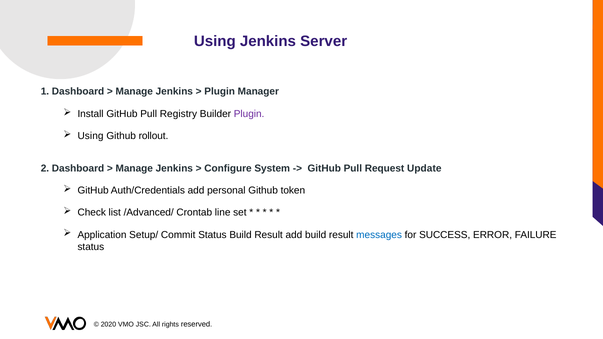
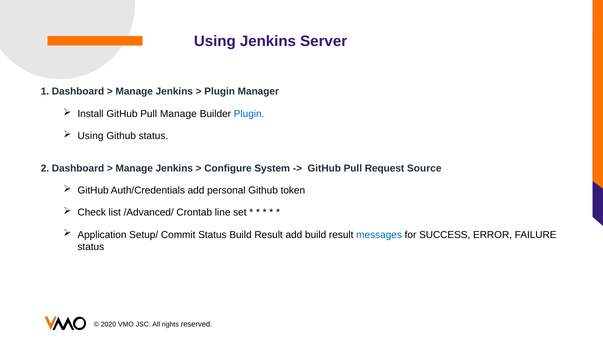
Pull Registry: Registry -> Manage (178, 114)
Plugin colour: purple -> blue (249, 114)
Github rollout: rollout -> status (153, 136)
Update: Update -> Source (424, 168)
